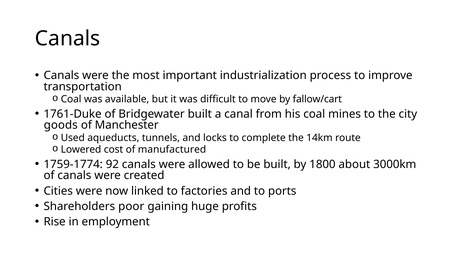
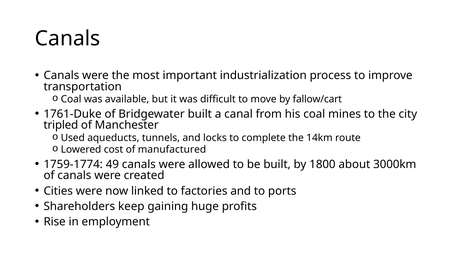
goods: goods -> tripled (61, 125)
92: 92 -> 49 (112, 164)
poor: poor -> keep (131, 207)
